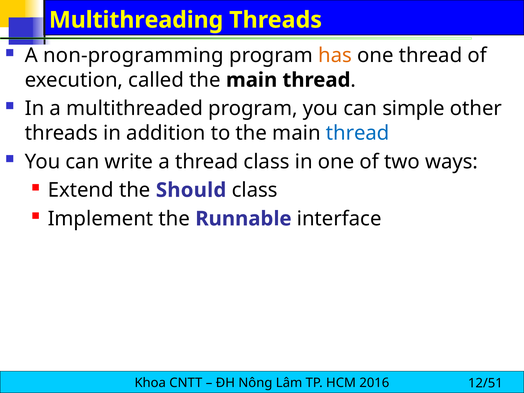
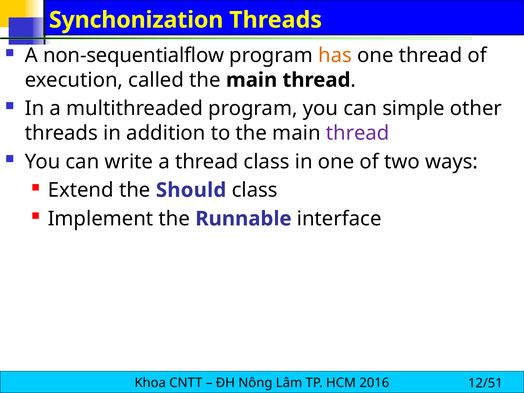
Multithreading: Multithreading -> Synchonization (136, 20)
non-programming: non-programming -> non-sequentialflow (134, 56)
thread colour: blue -> purple (358, 133)
